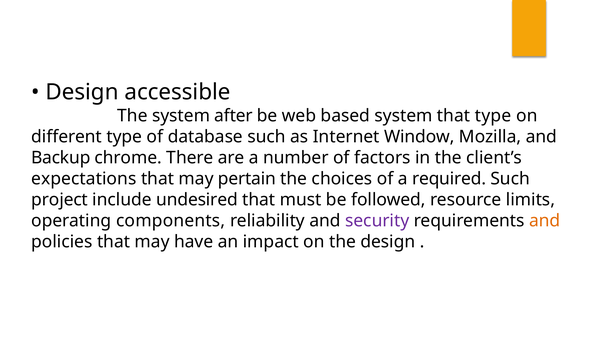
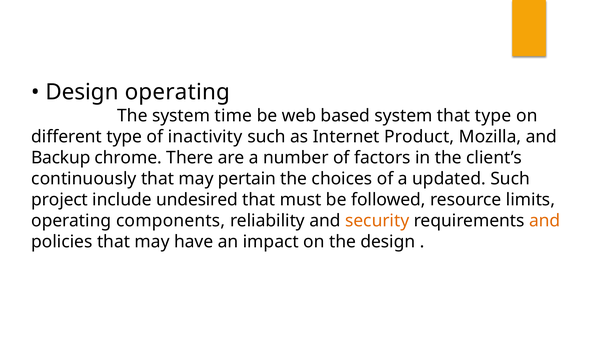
Design accessible: accessible -> operating (177, 92)
after: after -> time (233, 116)
database: database -> inactivity (205, 136)
Window: Window -> Product (419, 136)
expectations: expectations -> continuously (84, 178)
required: required -> updated (449, 178)
security colour: purple -> orange (377, 220)
